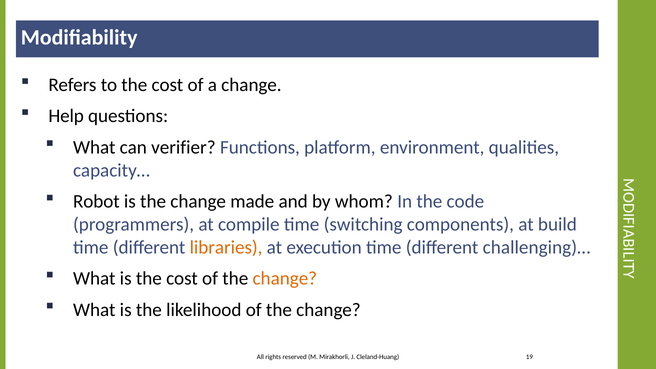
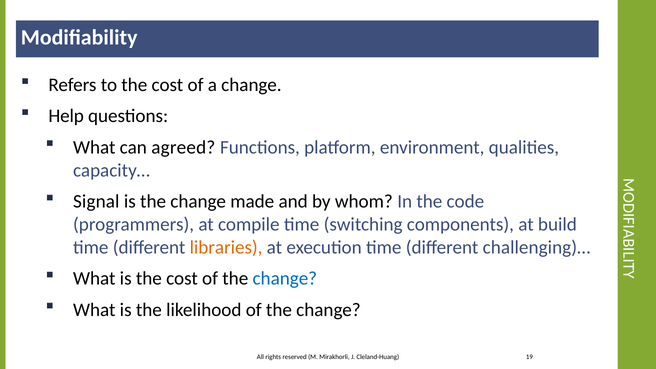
verifier: verifier -> agreed (183, 147)
Robot: Robot -> Signal (96, 201)
change colour: orange -> blue (285, 279)
